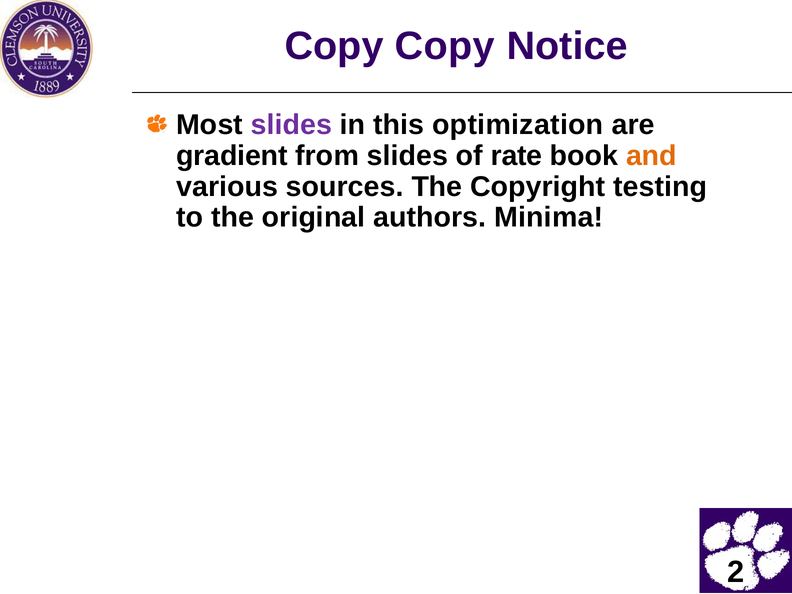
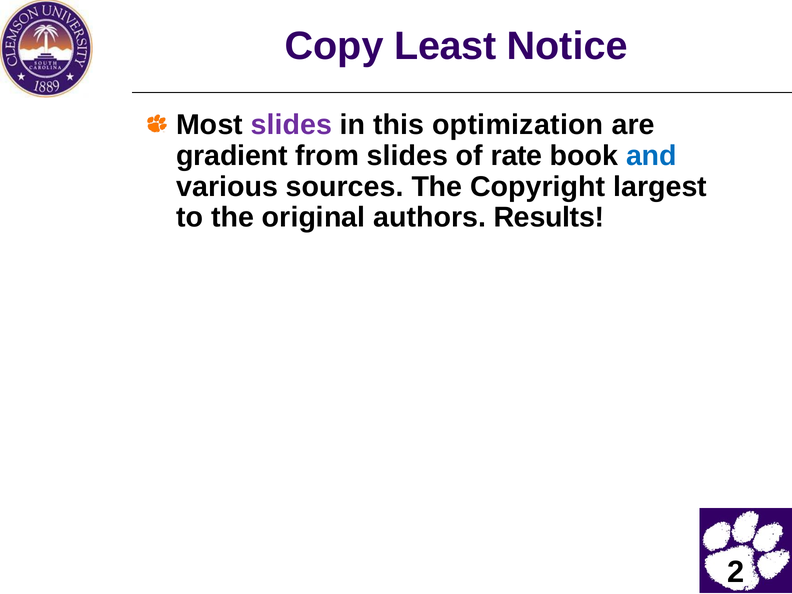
Copy Copy: Copy -> Least (445, 46)
and colour: orange -> blue (651, 156)
testing: testing -> largest (660, 187)
Minima: Minima -> Results (549, 217)
